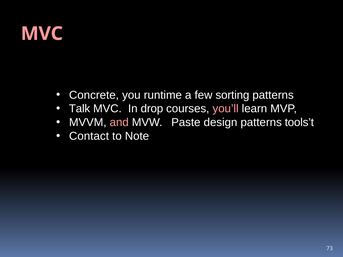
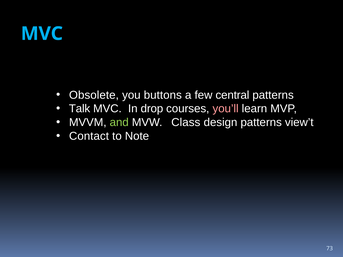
MVC colour: pink -> light blue (42, 34)
Concrete: Concrete -> Obsolete (94, 95)
runtime: runtime -> buttons (163, 95)
sorting: sorting -> central (232, 95)
and colour: pink -> light green (119, 123)
Paste: Paste -> Class (186, 123)
tools’t: tools’t -> view’t (299, 123)
